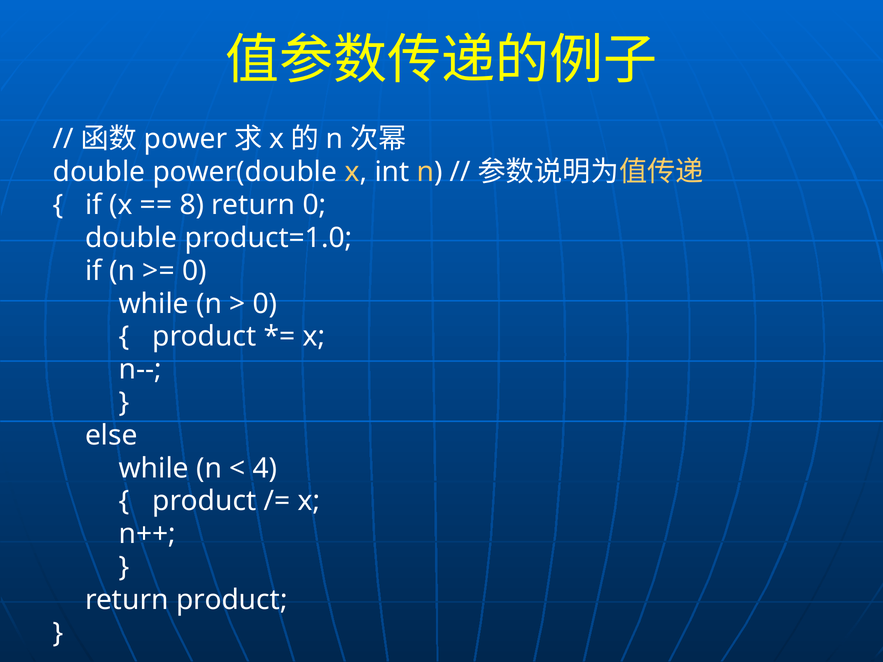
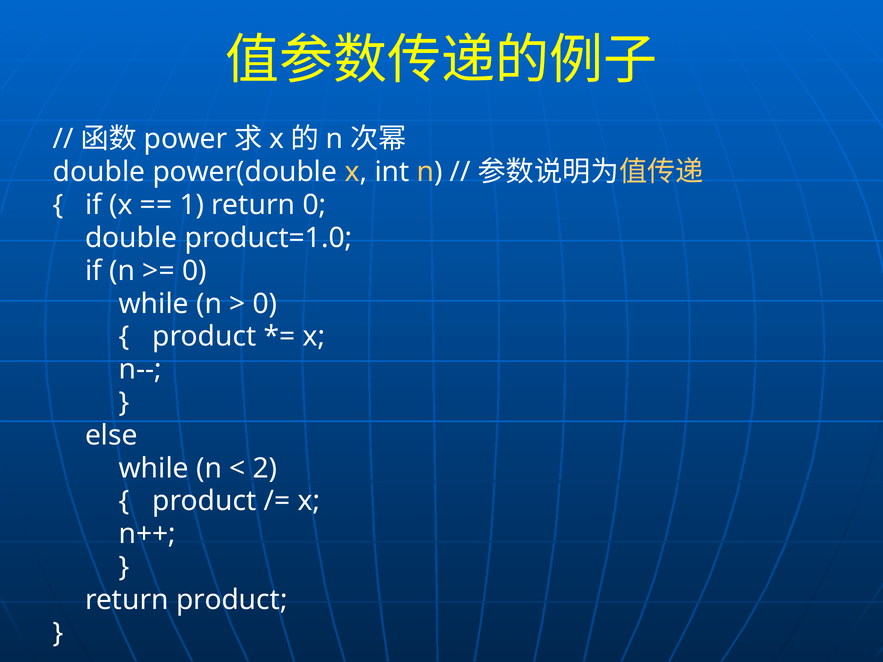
8: 8 -> 1 (192, 205)
4: 4 -> 2 (265, 468)
